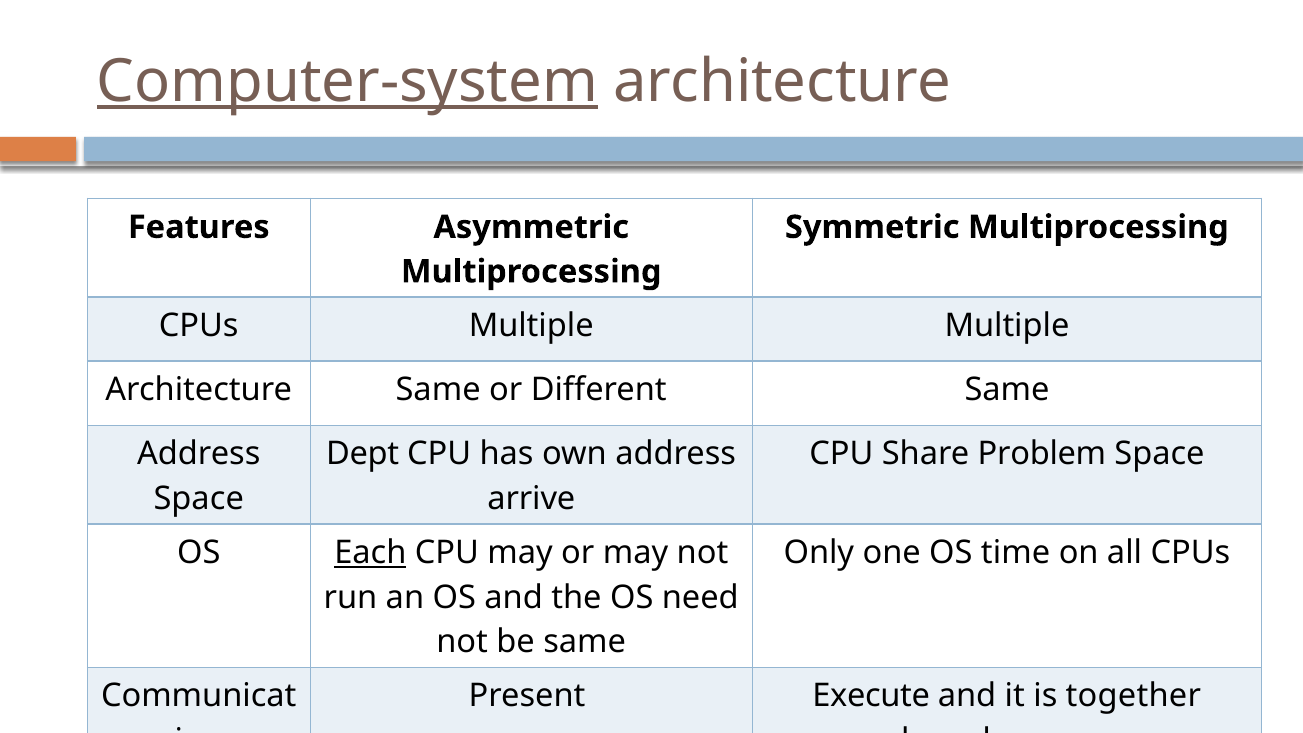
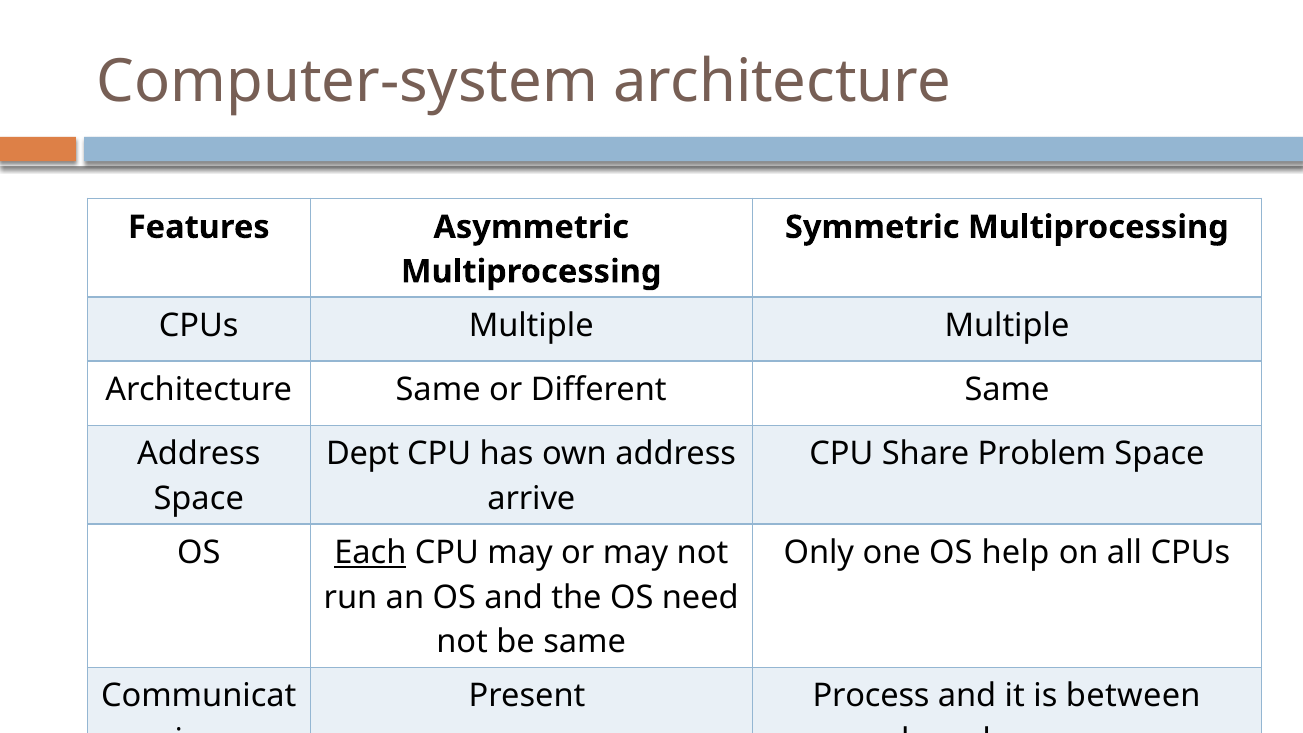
Computer-system underline: present -> none (347, 82)
time: time -> help (1015, 553)
Execute: Execute -> Process (871, 696)
together: together -> between (1133, 696)
